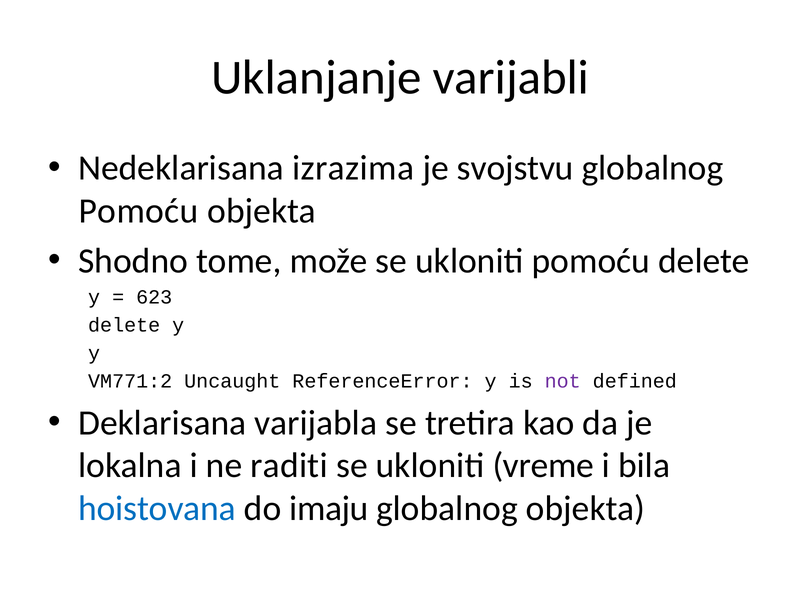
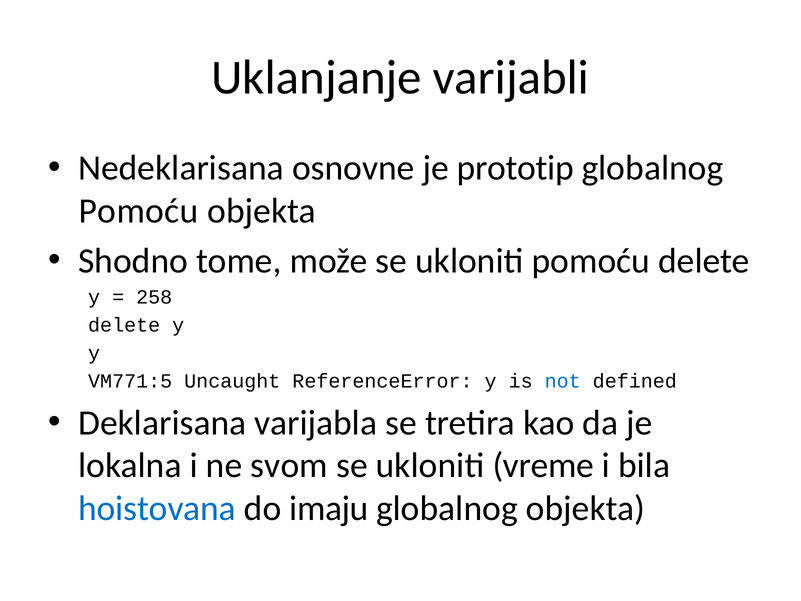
izrazima: izrazima -> osnovne (353, 168)
svojstvu: svojstvu -> prototip (515, 168)
623: 623 -> 258 (154, 297)
VM771:2: VM771:2 -> VM771:5 (130, 381)
not colour: purple -> blue (563, 381)
raditi: raditi -> svom (289, 466)
